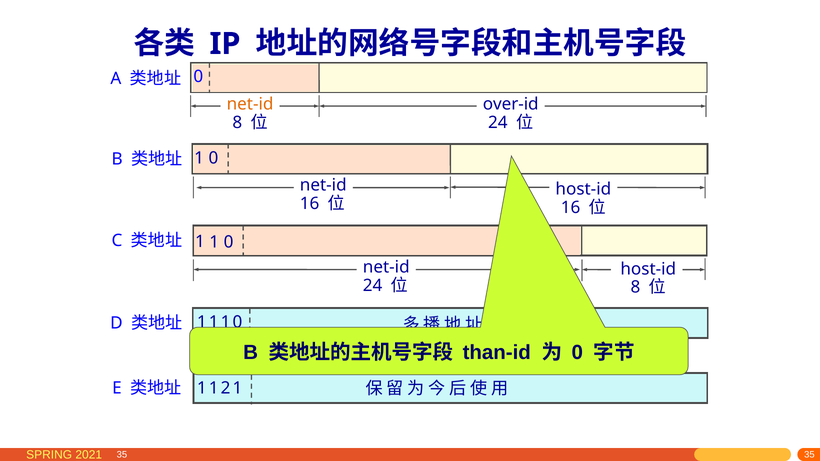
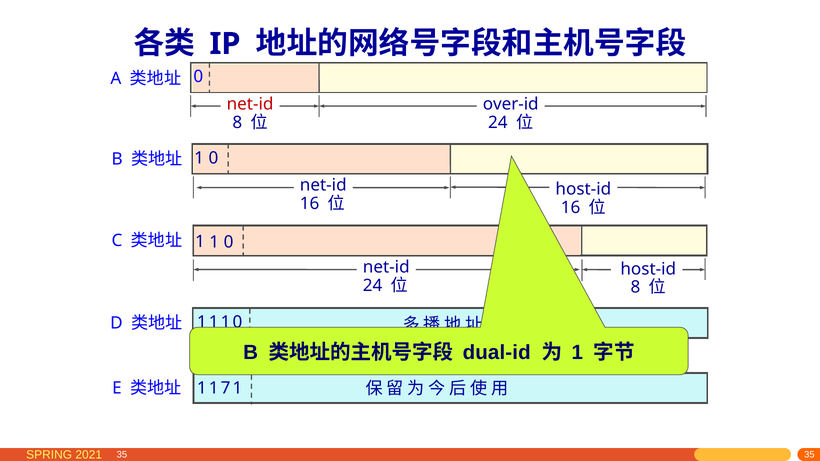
net-id colour: orange -> red (250, 104)
than-id: than-id -> dual-id (497, 353)
0: 0 -> 1 (577, 353)
2: 2 -> 7 (226, 388)
